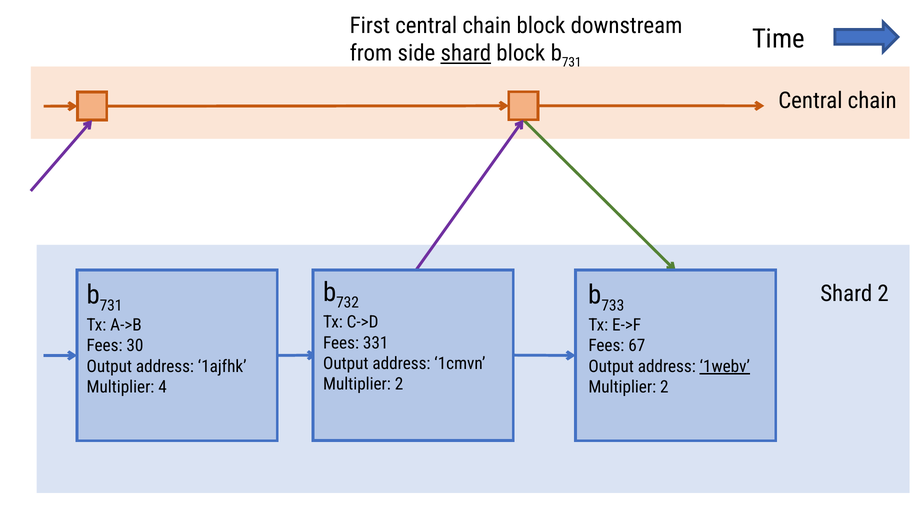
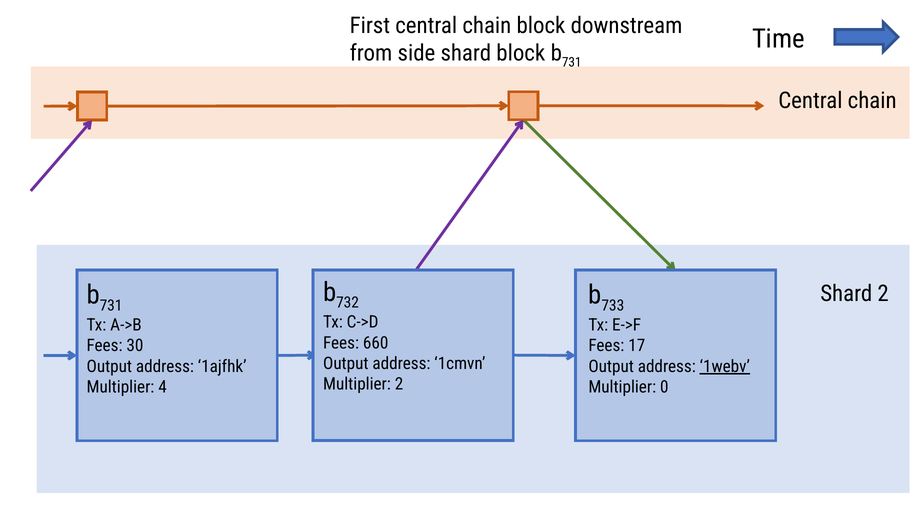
shard underline: present -> none (466, 53)
331: 331 -> 660 (376, 343)
67: 67 -> 17 (637, 346)
2: 2 -> 0 (664, 387)
